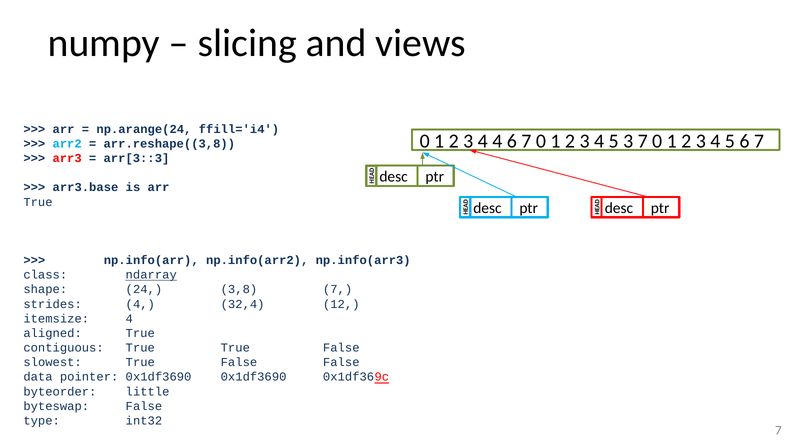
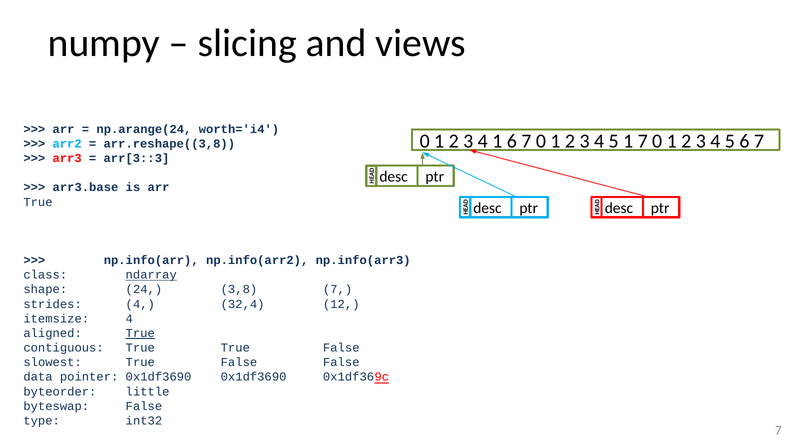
ffill='i4: ffill='i4 -> worth='i4 (239, 129)
4 4: 4 -> 1 (497, 141)
5 3: 3 -> 1 (628, 141)
True underline: none -> present (140, 333)
